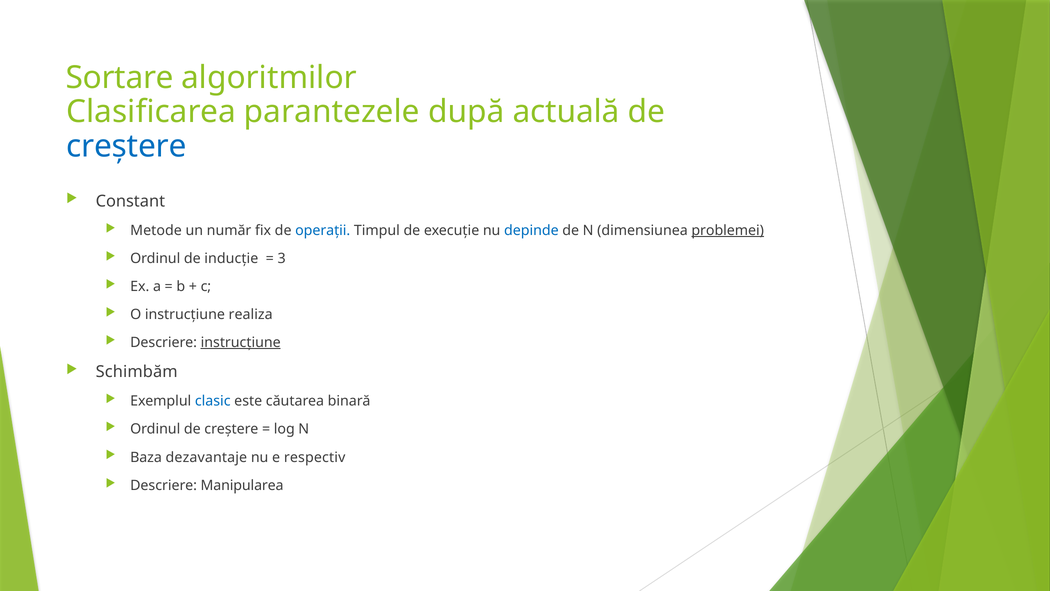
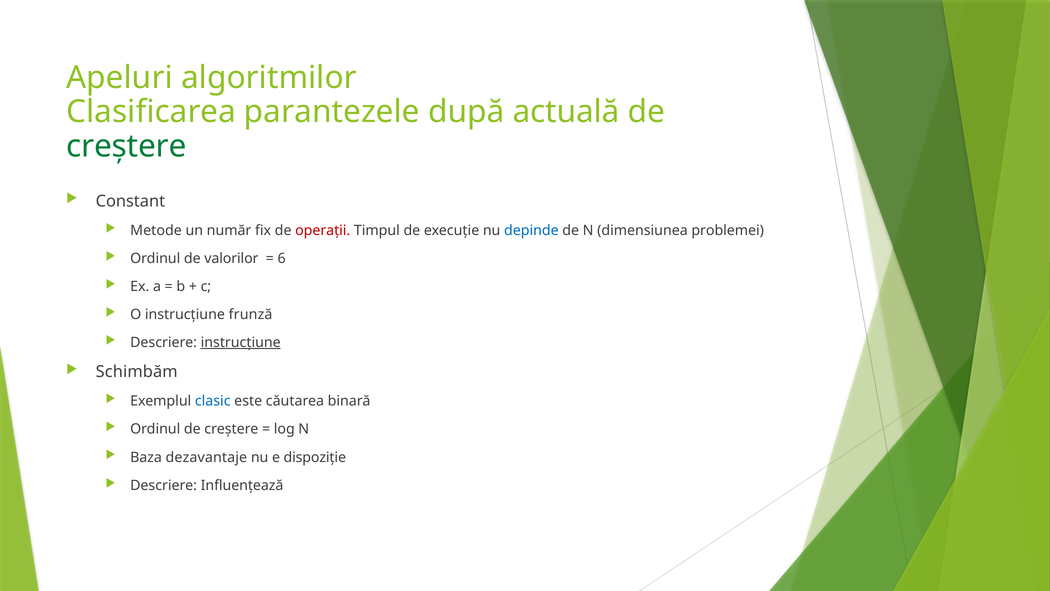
Sortare: Sortare -> Apeluri (120, 78)
creștere colour: blue -> green (127, 146)
operații colour: blue -> red (323, 230)
problemei underline: present -> none (728, 230)
inducție: inducție -> valorilor (231, 258)
3: 3 -> 6 (282, 258)
realiza: realiza -> frunză (251, 314)
respectiv: respectiv -> dispoziție (315, 457)
Manipularea: Manipularea -> Influențează (242, 485)
